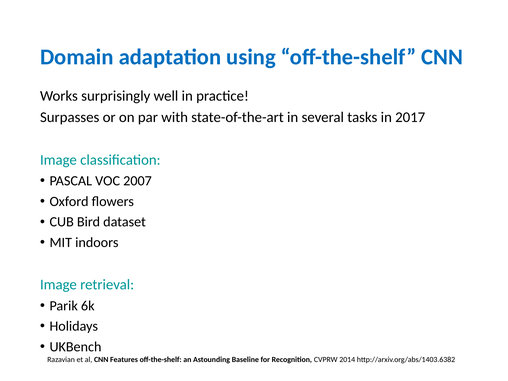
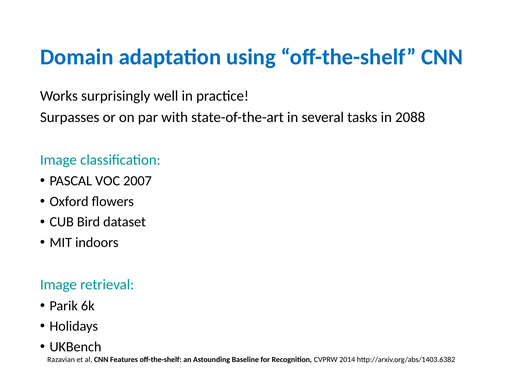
2017: 2017 -> 2088 (410, 117)
